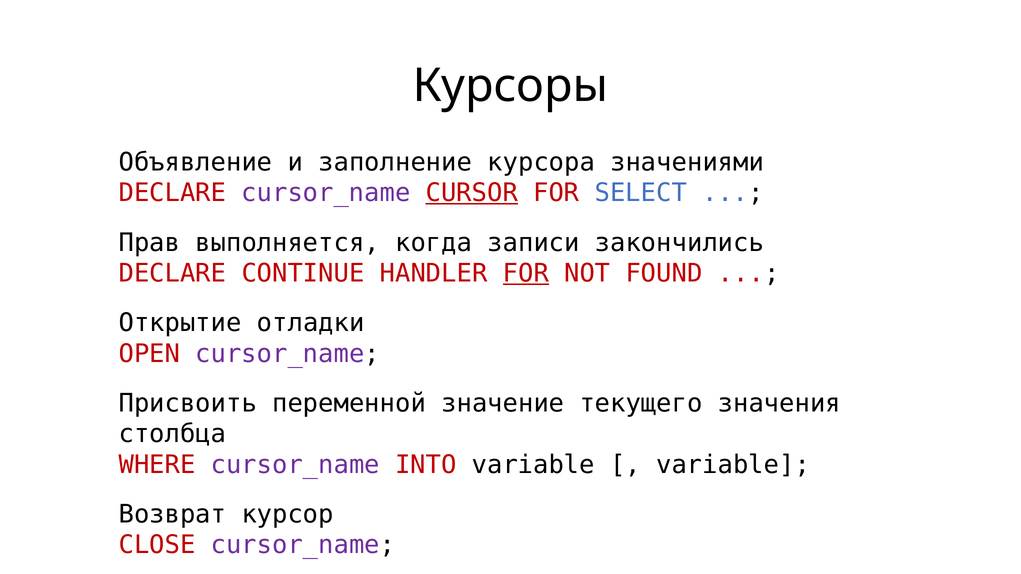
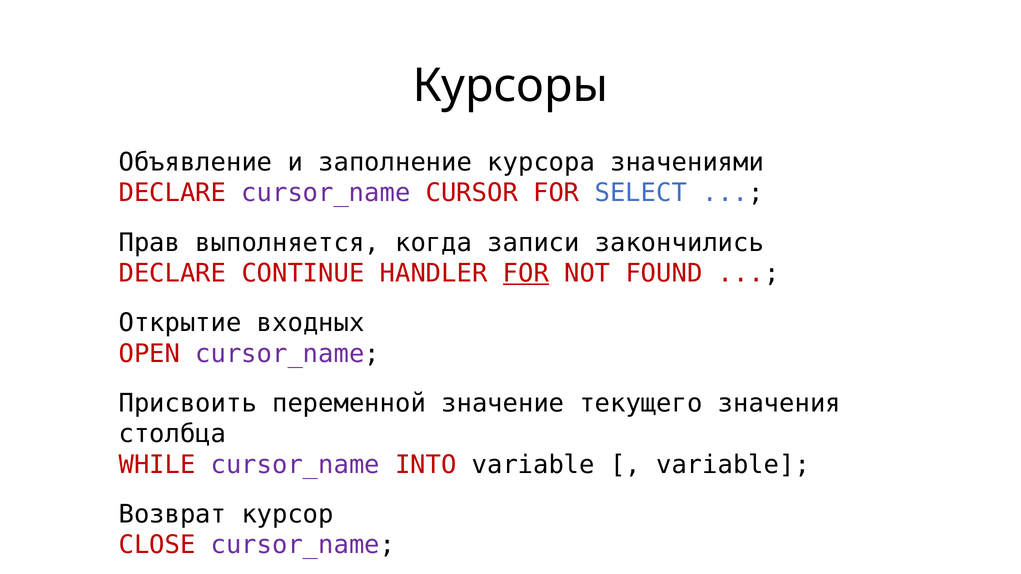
CURSOR underline: present -> none (472, 193)
отладки: отладки -> входных (311, 323)
WHERE: WHERE -> WHILE (157, 465)
